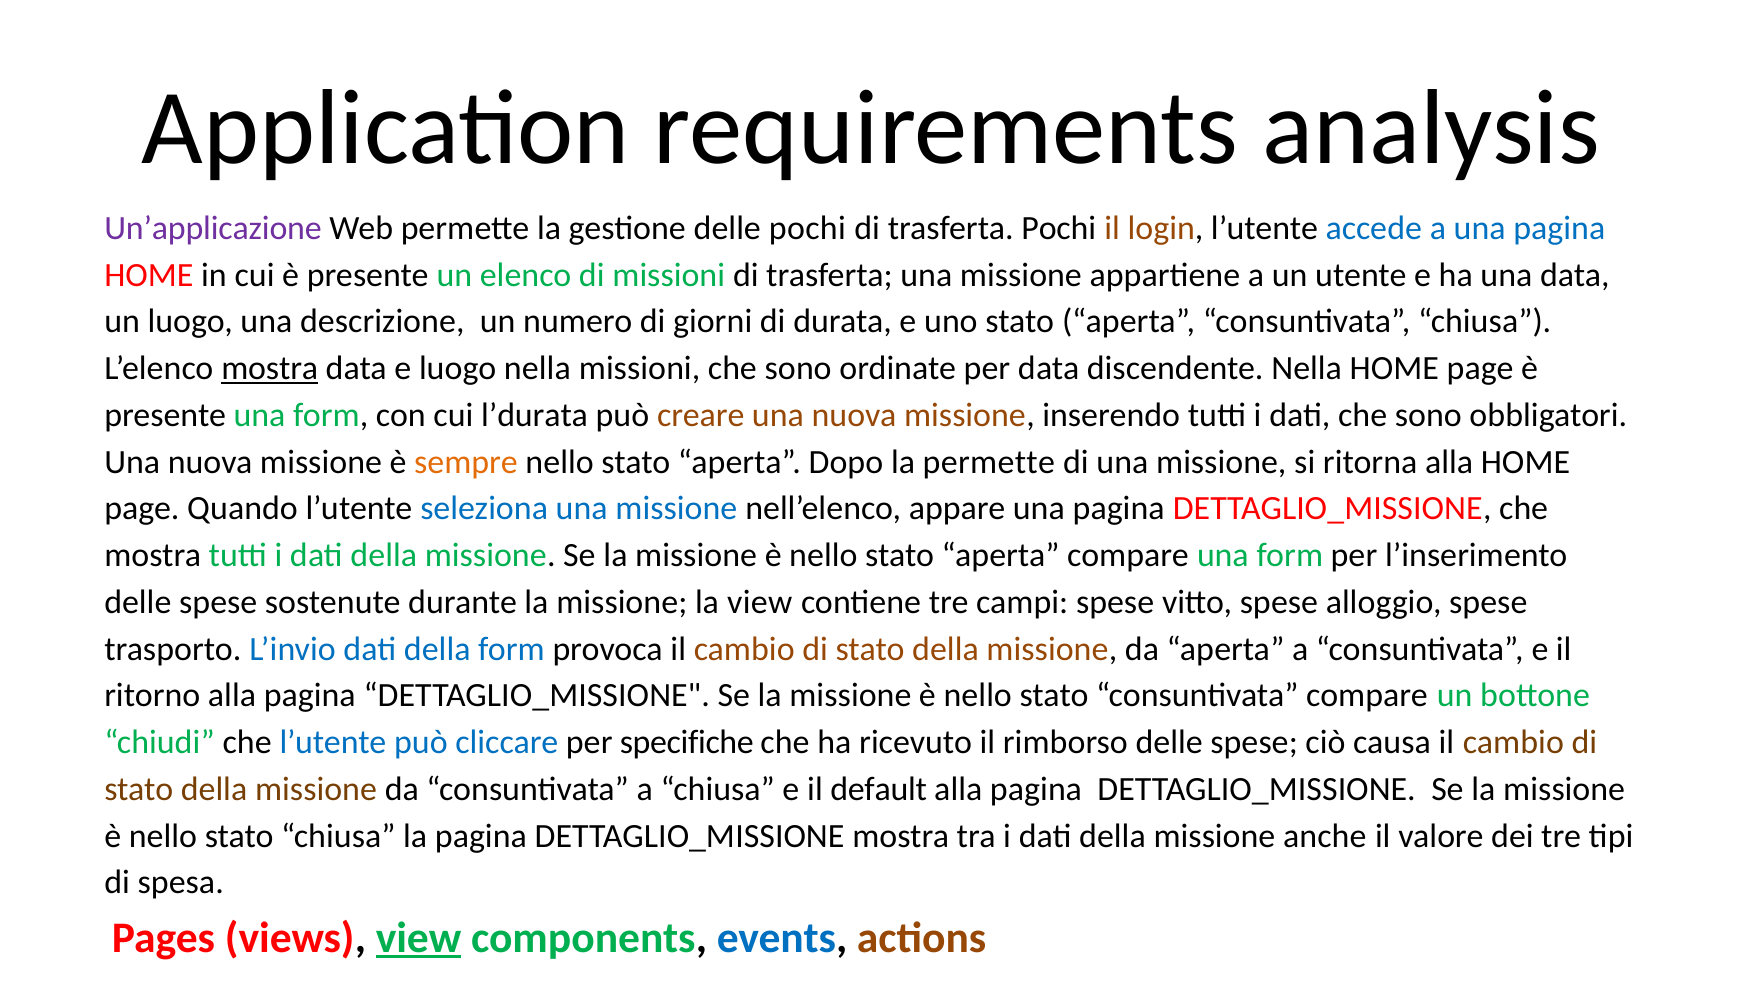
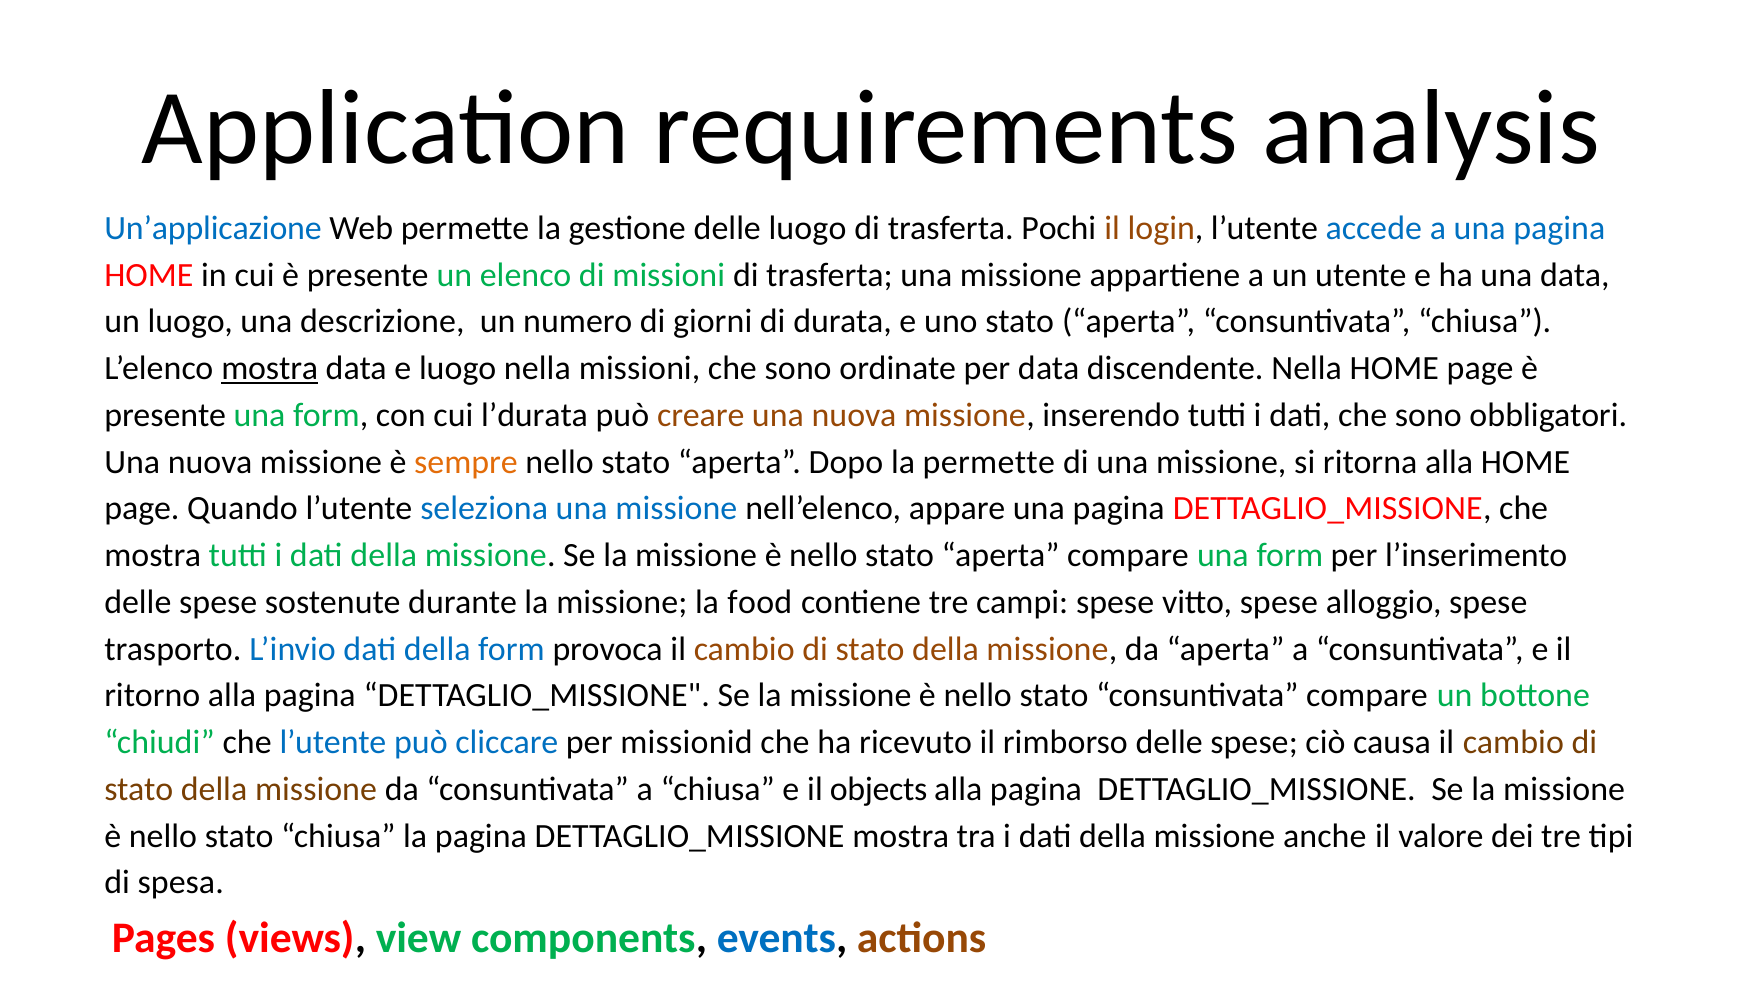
Un’applicazione colour: purple -> blue (213, 228)
delle pochi: pochi -> luogo (807, 228)
la view: view -> food (760, 602)
specifiche: specifiche -> missionid (686, 743)
default: default -> objects (879, 789)
view underline: present -> none (419, 938)
